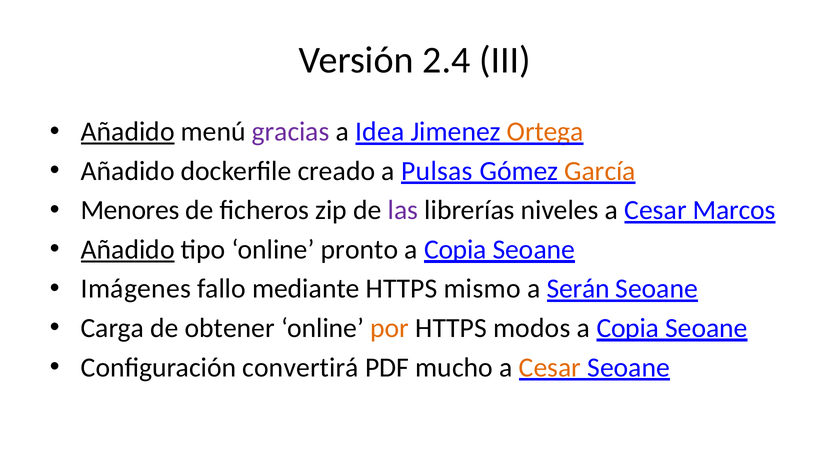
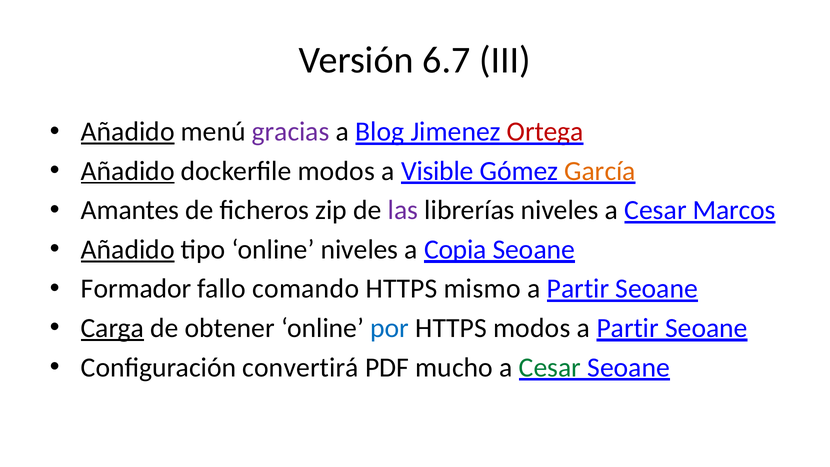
2.4: 2.4 -> 6.7 (446, 60)
Idea: Idea -> Blog (380, 132)
Ortega colour: orange -> red (545, 132)
Añadido underline: none -> present (128, 171)
dockerfile creado: creado -> modos (336, 171)
Pulsas: Pulsas -> Visible (437, 171)
Menores: Menores -> Amantes (130, 210)
online pronto: pronto -> niveles (360, 249)
Imágenes: Imágenes -> Formador (136, 289)
mediante: mediante -> comando (306, 289)
Serán: Serán -> Partir (578, 289)
Carga underline: none -> present (112, 328)
por colour: orange -> blue (390, 328)
Copia: Copia -> Partir (628, 328)
Cesar colour: orange -> green (550, 367)
